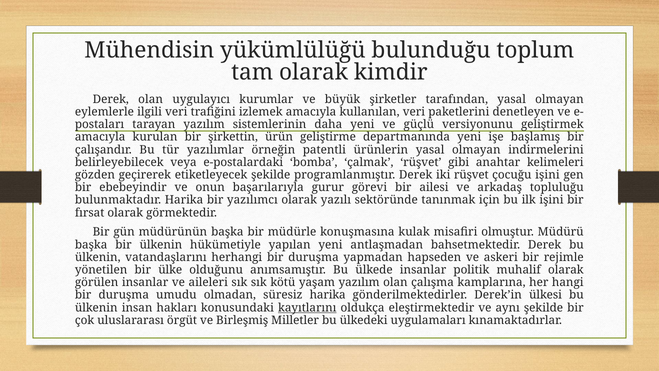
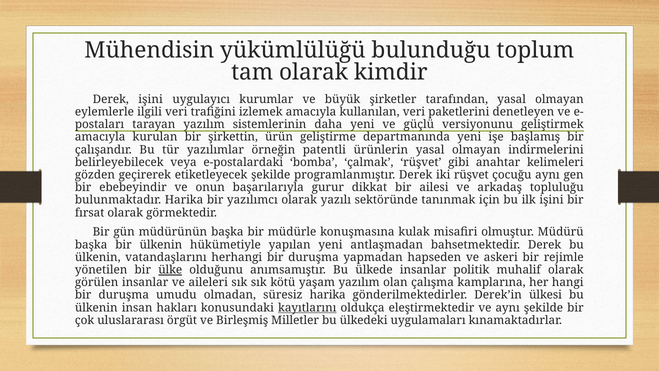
Derek olan: olan -> işini (151, 99)
çocuğu işini: işini -> aynı (547, 175)
görevi: görevi -> dikkat (369, 187)
ülke underline: none -> present (170, 270)
